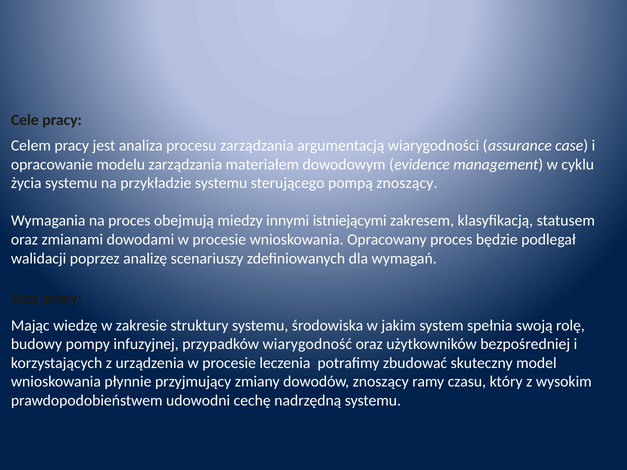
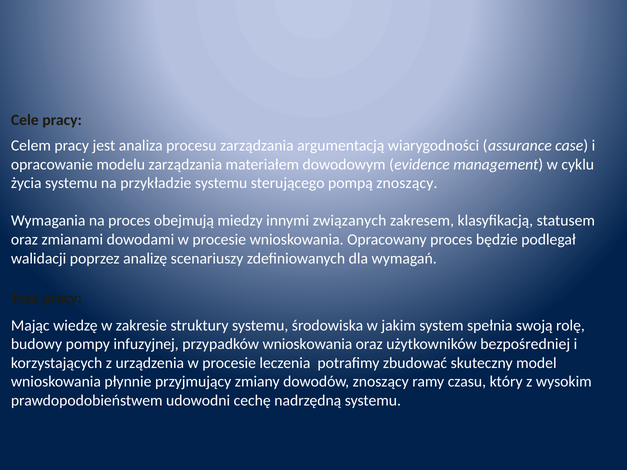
istniejącymi: istniejącymi -> związanych (350, 221)
przypadków wiarygodność: wiarygodność -> wnioskowania (307, 344)
